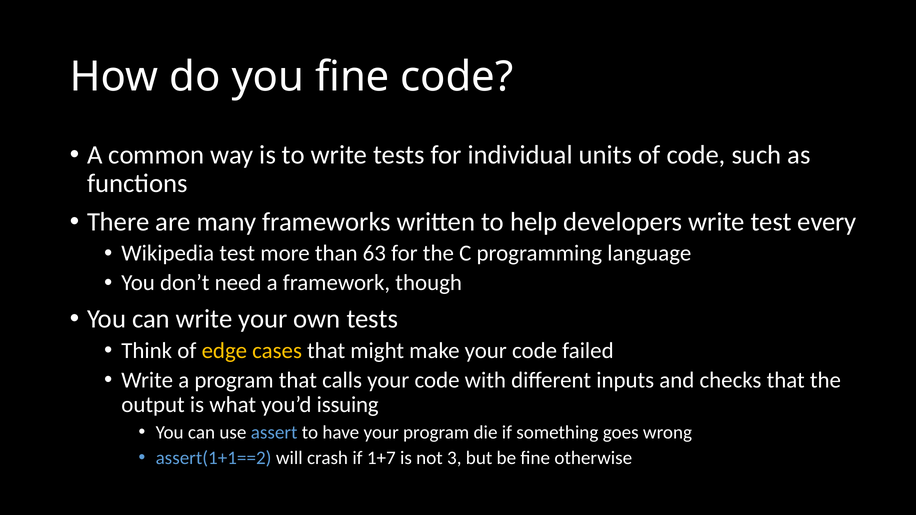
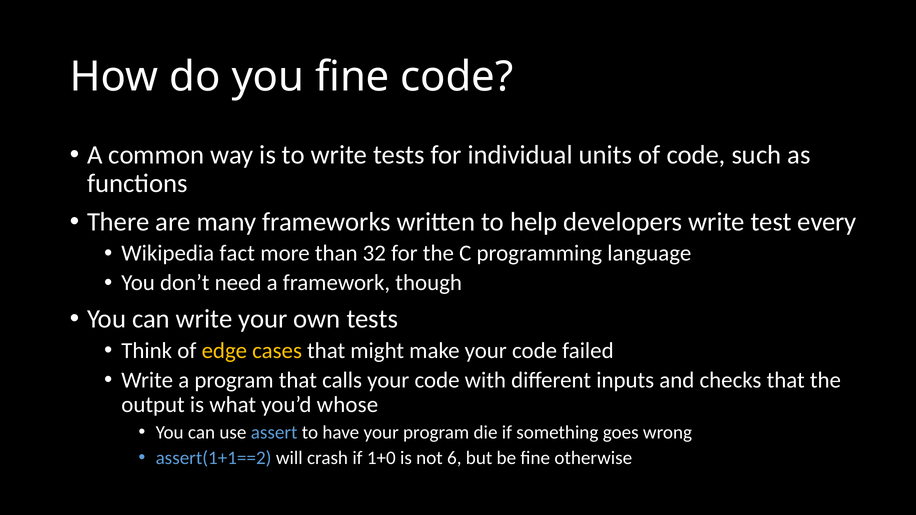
Wikipedia test: test -> fact (237, 254)
63: 63 -> 32 (374, 254)
issuing: issuing -> whose (347, 405)
1+7: 1+7 -> 1+0 (381, 458)
3: 3 -> 6 (454, 458)
